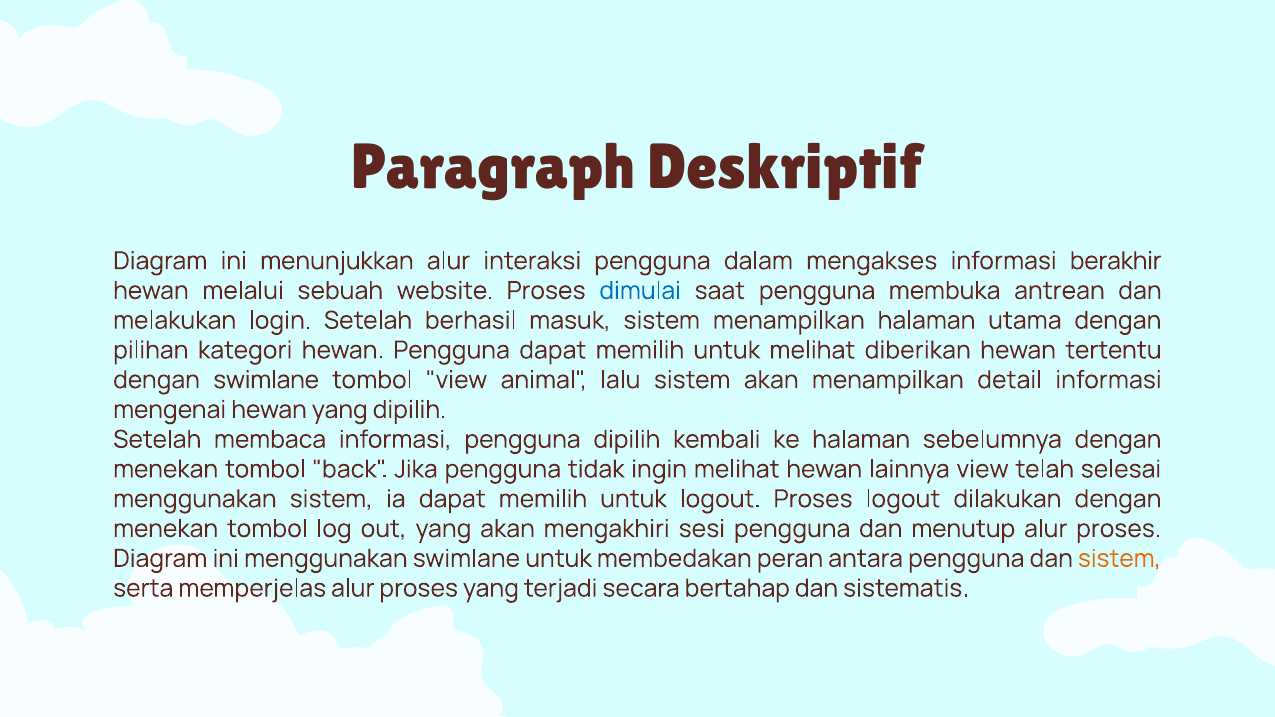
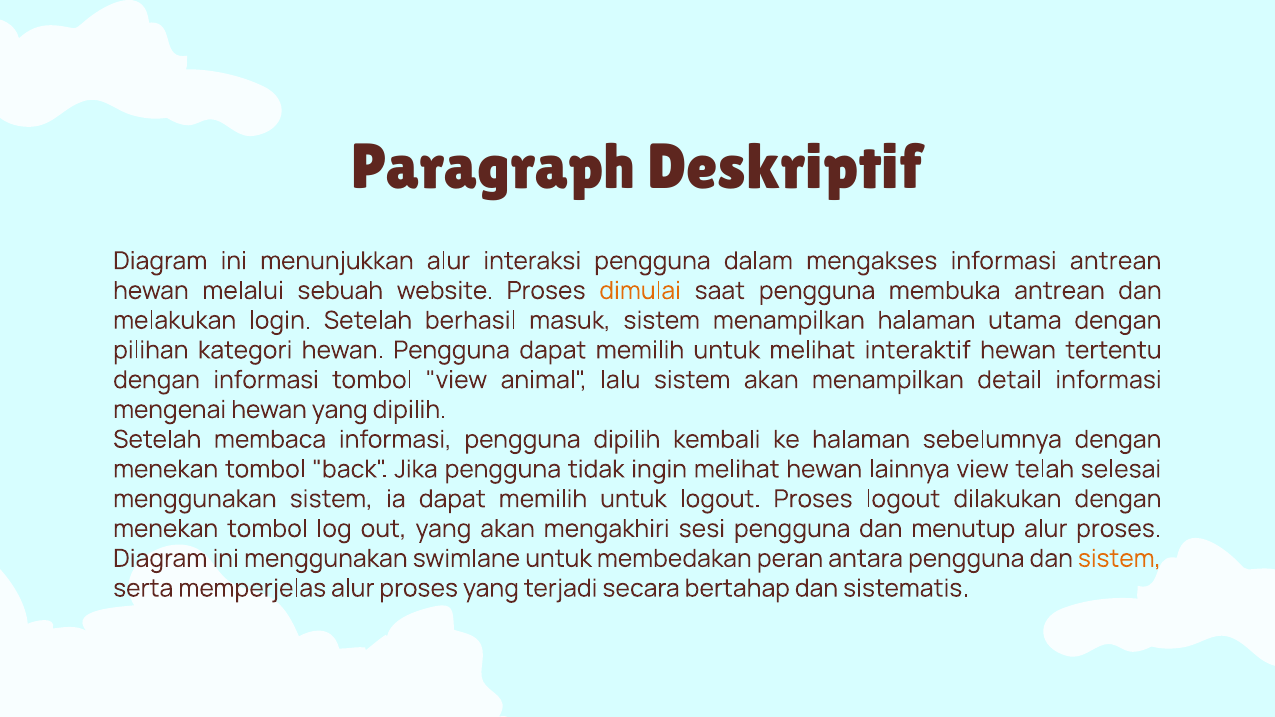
informasi berakhir: berakhir -> antrean (1116, 261)
dimulai colour: blue -> orange (640, 291)
diberikan: diberikan -> interaktif (918, 350)
dengan swimlane: swimlane -> informasi (266, 380)
